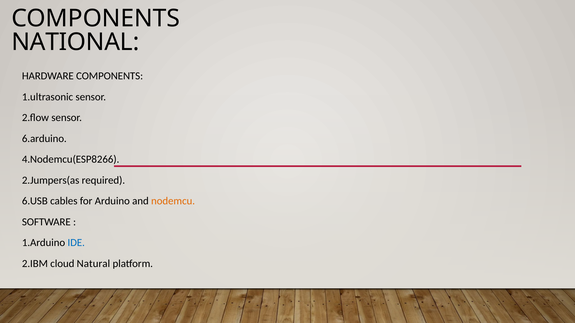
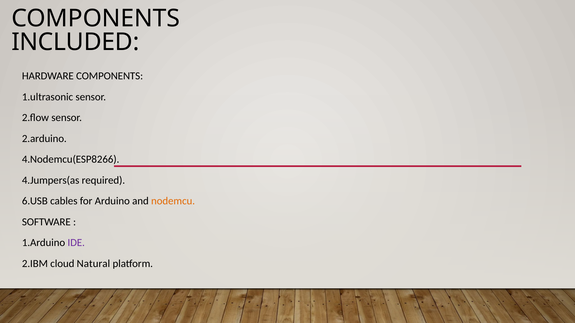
NATIONAL: NATIONAL -> INCLUDED (75, 42)
6.arduino: 6.arduino -> 2.arduino (44, 139)
2.Jumpers(as: 2.Jumpers(as -> 4.Jumpers(as (51, 180)
IDE colour: blue -> purple (76, 243)
